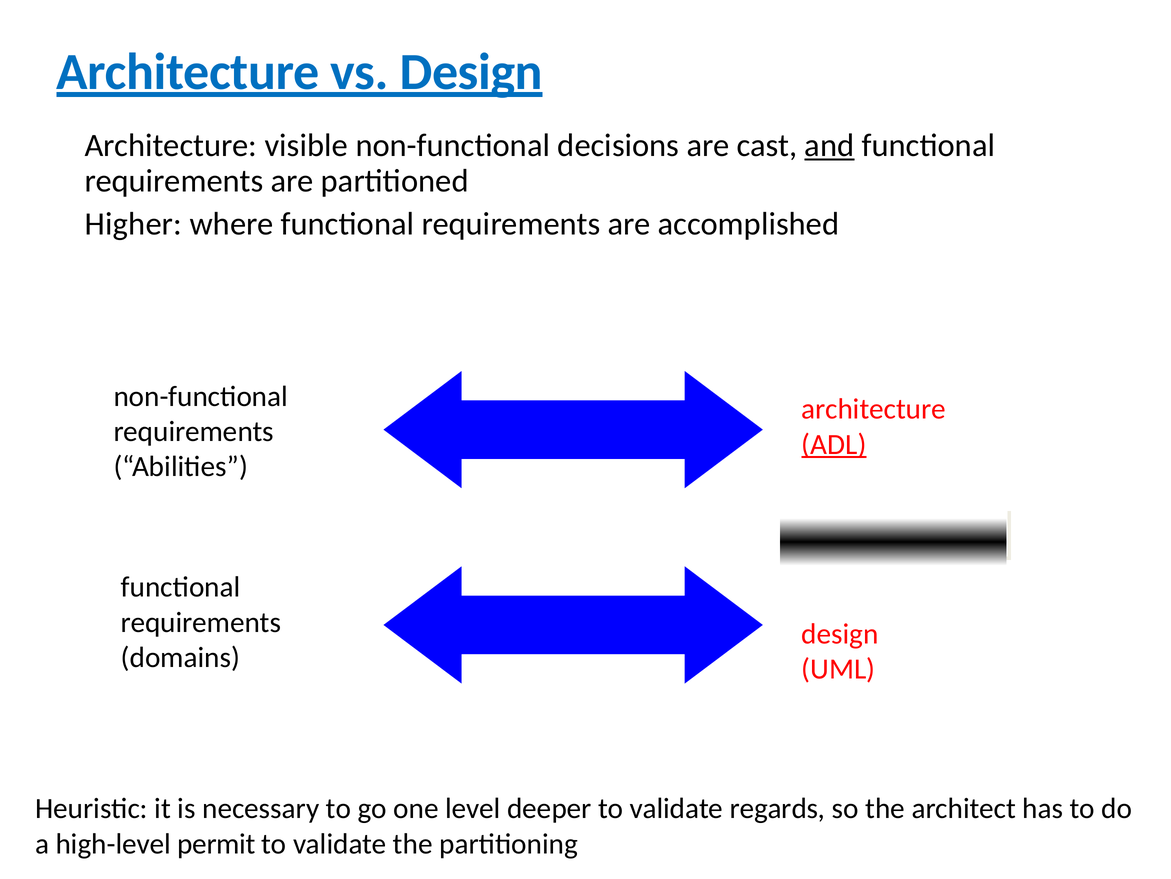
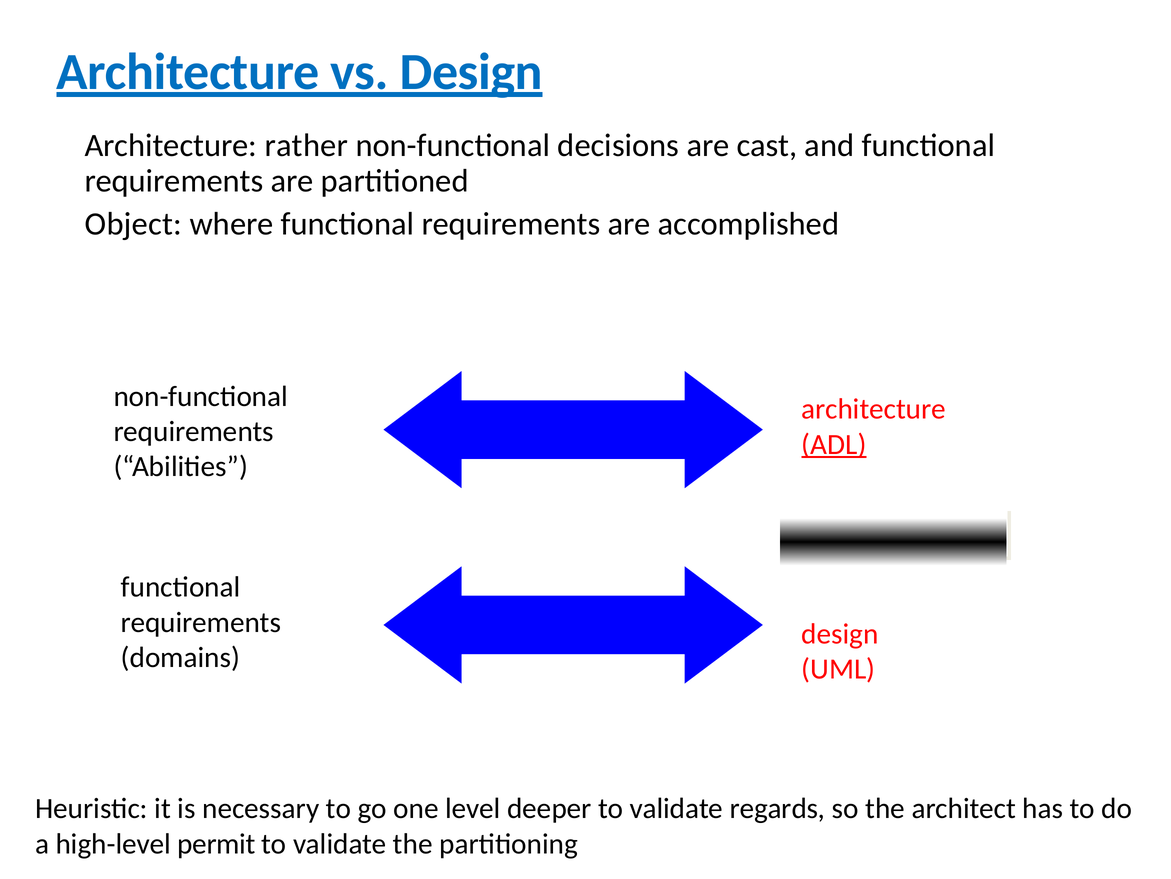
visible: visible -> rather (306, 146)
and underline: present -> none (829, 146)
Higher: Higher -> Object (133, 224)
